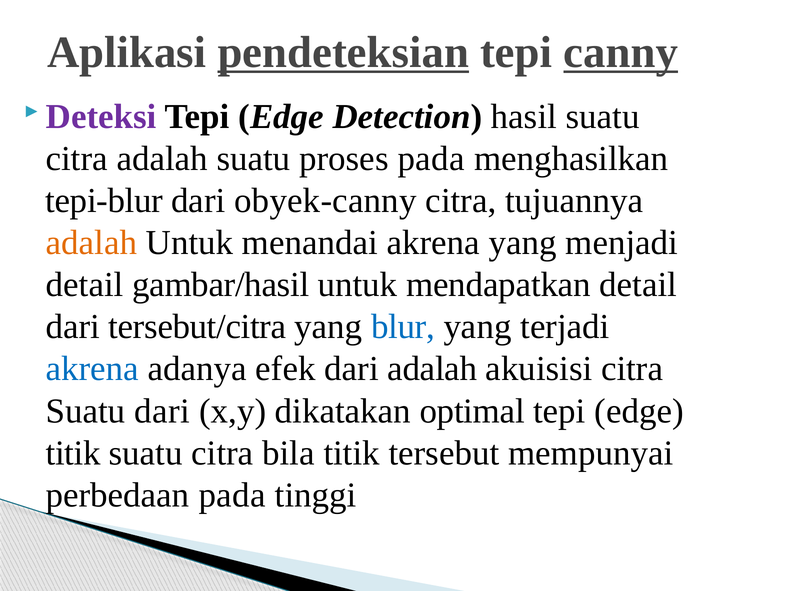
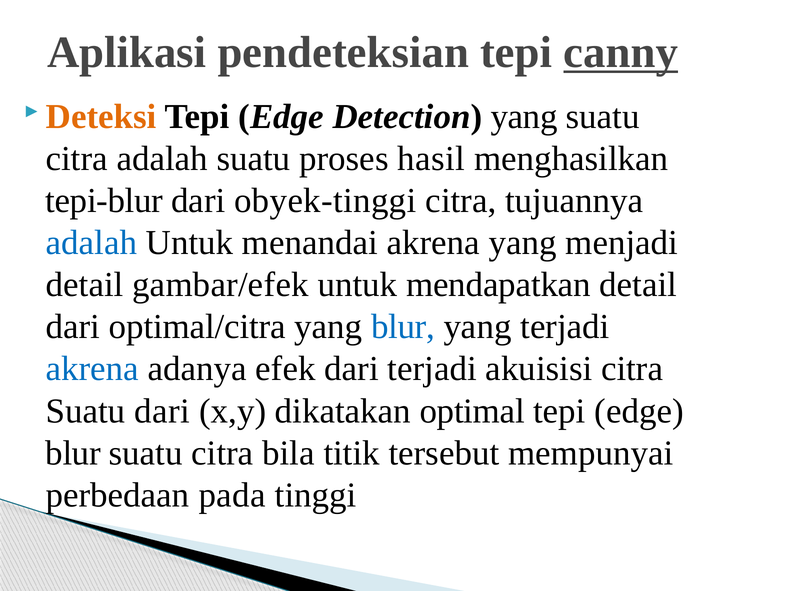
pendeteksian underline: present -> none (343, 52)
Deteksi colour: purple -> orange (101, 117)
Detection hasil: hasil -> yang (524, 117)
proses pada: pada -> hasil (431, 159)
obyek-canny: obyek-canny -> obyek-tinggi (325, 201)
adalah colour: orange -> blue (91, 242)
gambar/hasil: gambar/hasil -> gambar/efek (220, 284)
tersebut/citra: tersebut/citra -> optimal/citra (197, 326)
dari adalah: adalah -> terjadi (432, 368)
titik: titik -> blur (73, 452)
